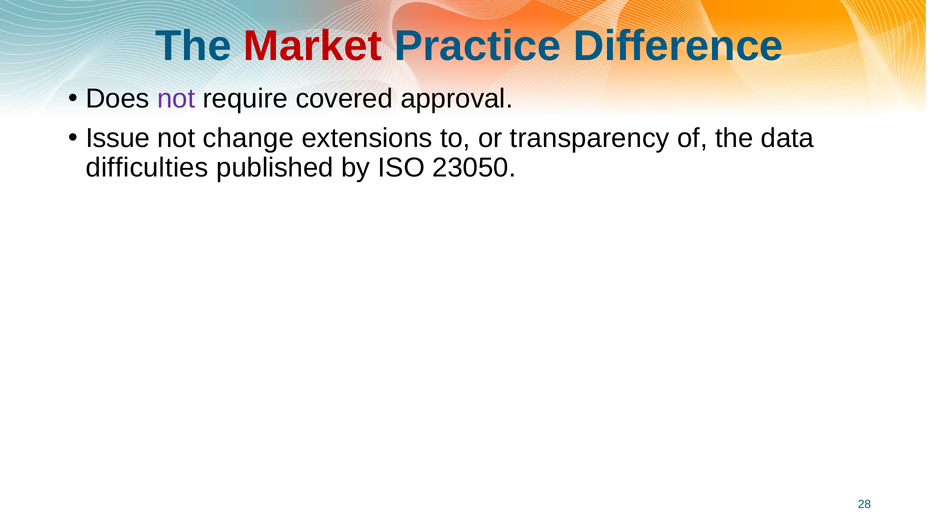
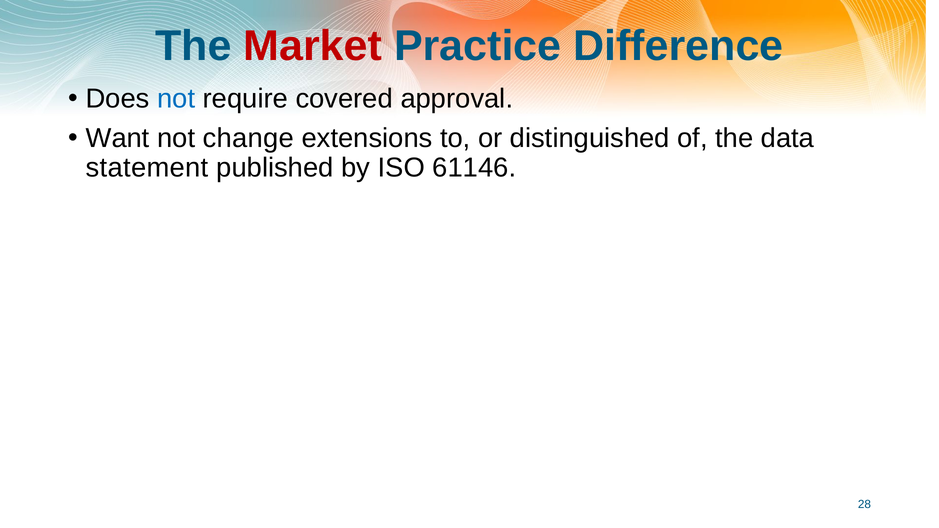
not colour: purple -> blue (176, 99)
Issue: Issue -> Want (118, 138)
transparency: transparency -> distinguished (590, 138)
difficulties: difficulties -> statement (147, 168)
23050: 23050 -> 61146 (474, 168)
